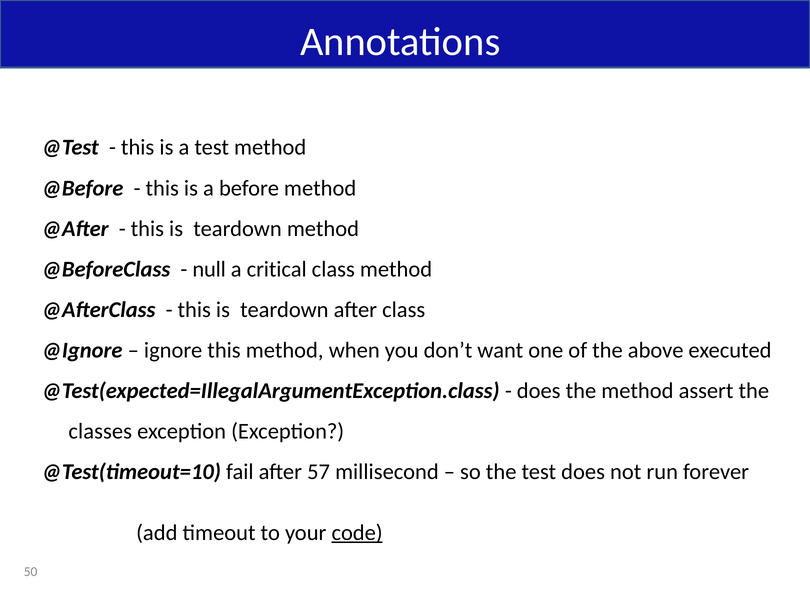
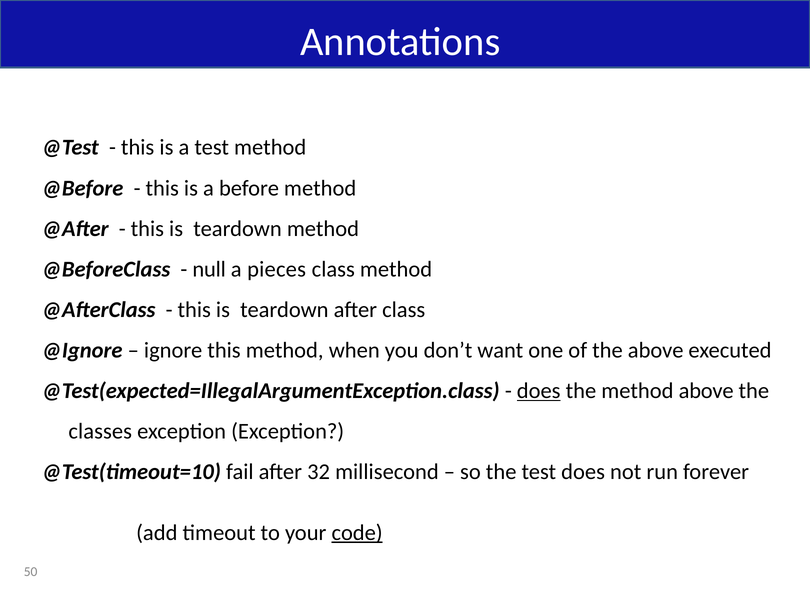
critical: critical -> pieces (277, 269)
does underline: none -> present (539, 390)
method assert: assert -> above (706, 390)
57: 57 -> 32 (319, 471)
